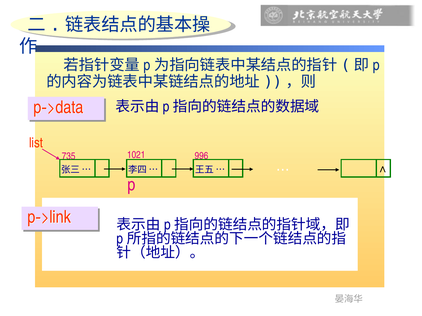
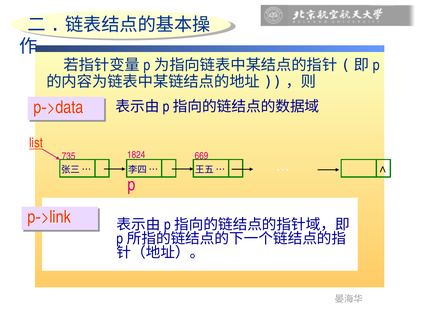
list underline: none -> present (36, 143)
1021: 1021 -> 1824 (136, 155)
996: 996 -> 669 (201, 156)
